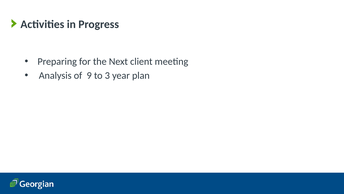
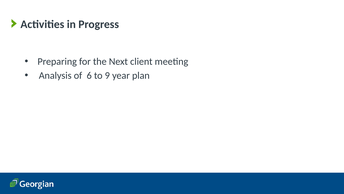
9: 9 -> 6 (89, 75)
3: 3 -> 9 (107, 75)
